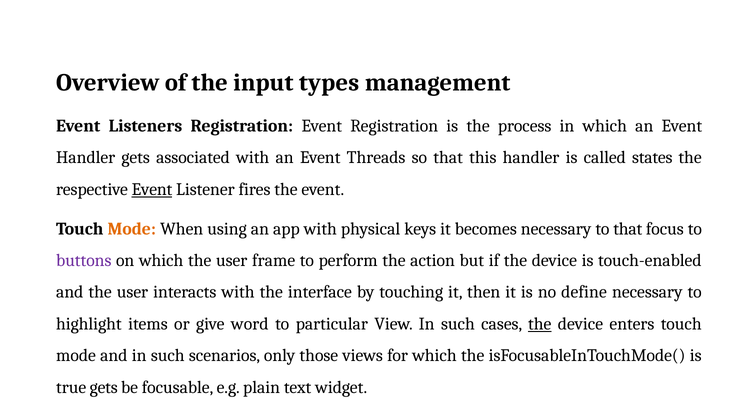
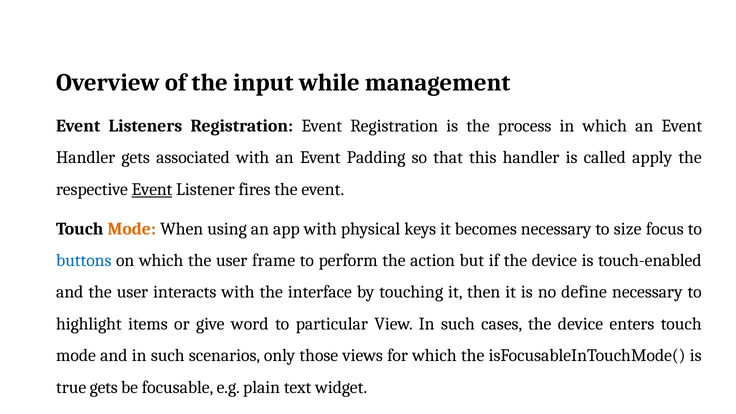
types: types -> while (329, 83)
Threads: Threads -> Padding (376, 158)
states: states -> apply (652, 158)
to that: that -> size (628, 229)
buttons colour: purple -> blue (84, 260)
the underline: present -> none (540, 324)
